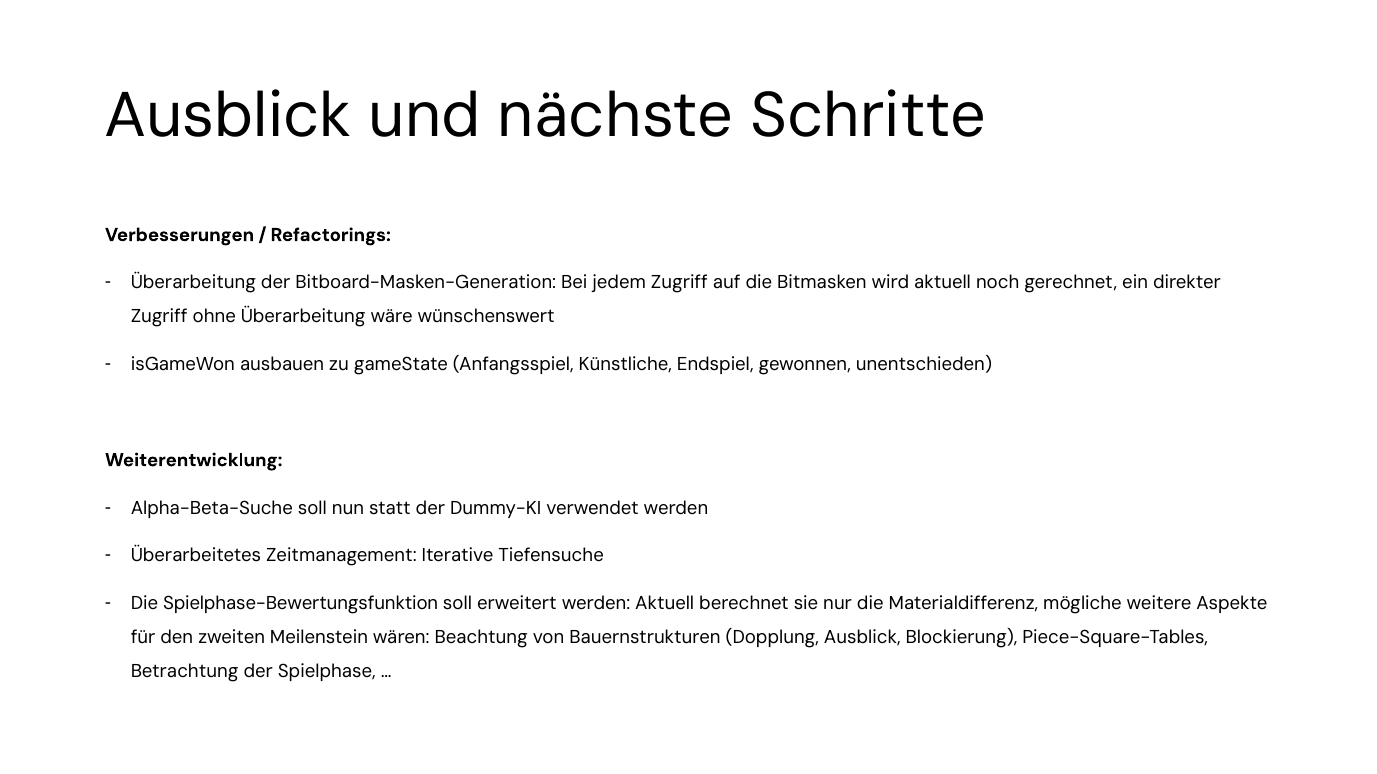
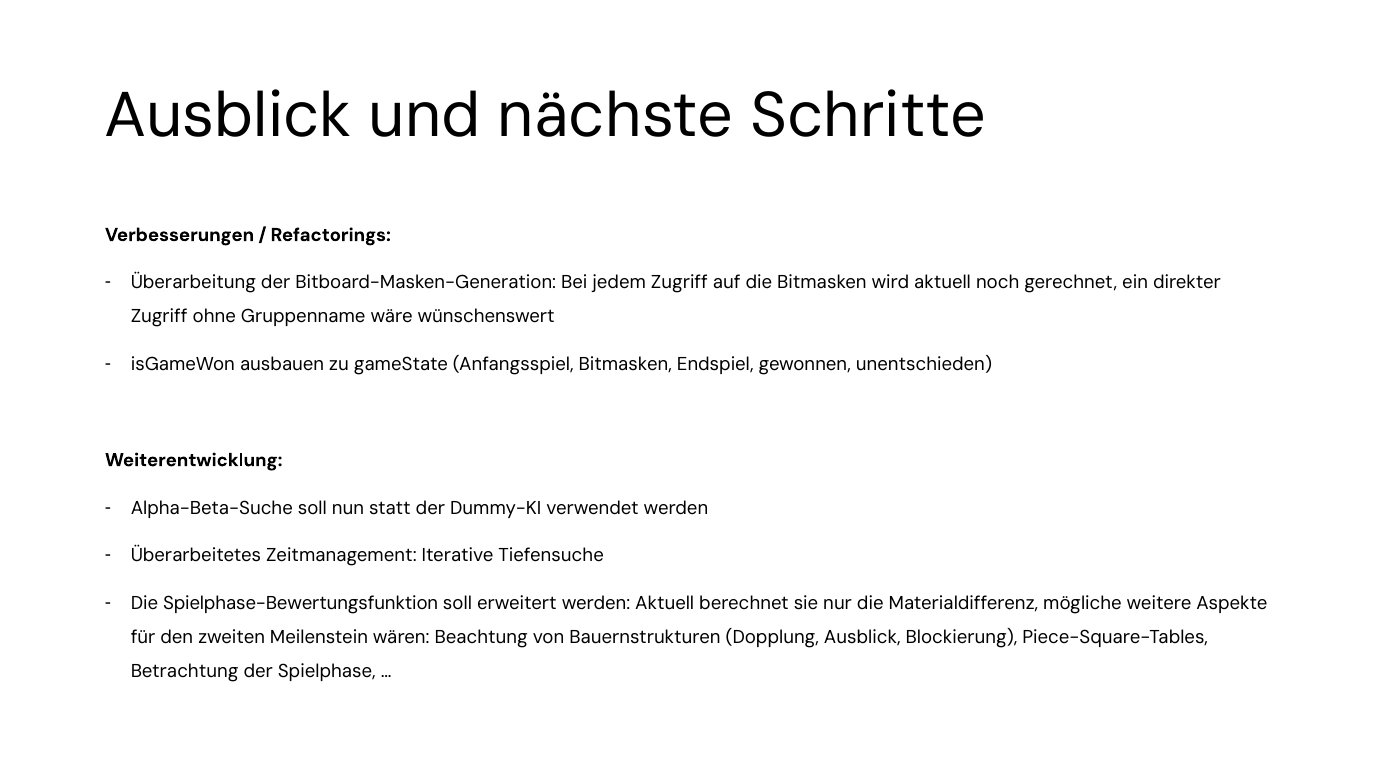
ohne Überarbeitung: Überarbeitung -> Gruppenname (303, 317)
Anfangsspiel Künstliche: Künstliche -> Bitmasken (625, 364)
